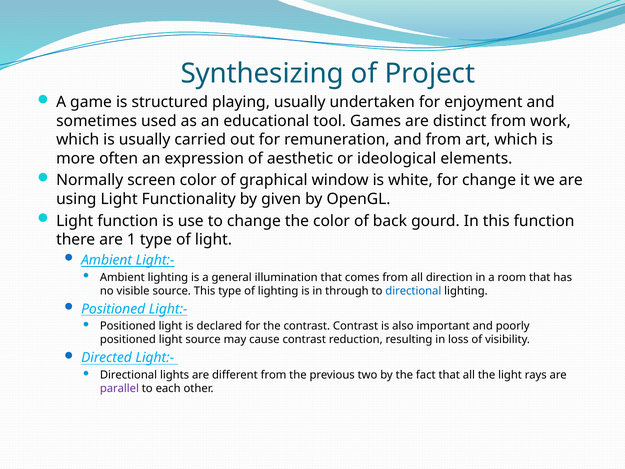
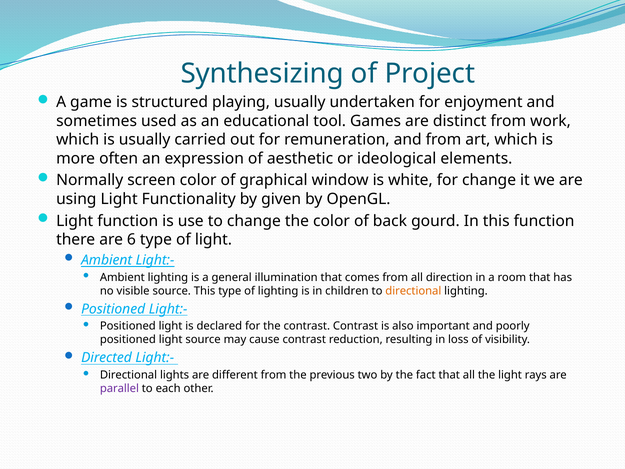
1: 1 -> 6 (131, 240)
through: through -> children (347, 291)
directional colour: blue -> orange (413, 291)
